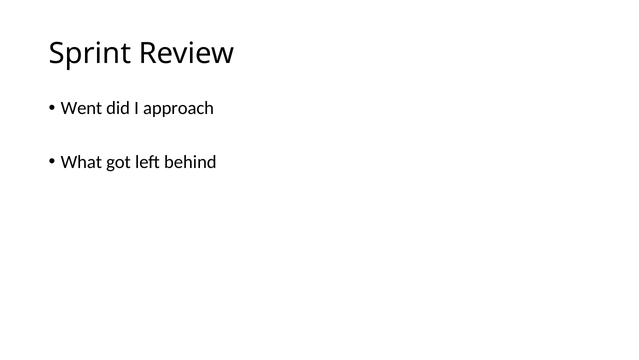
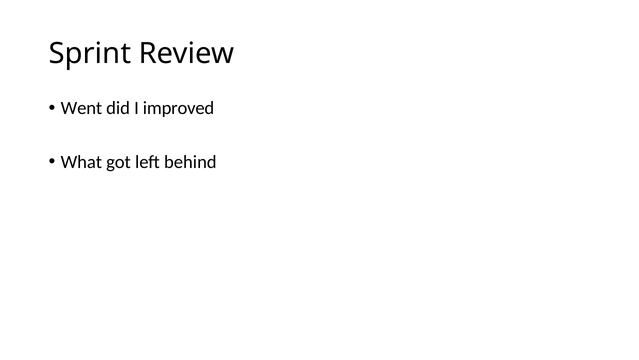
approach: approach -> improved (179, 108)
